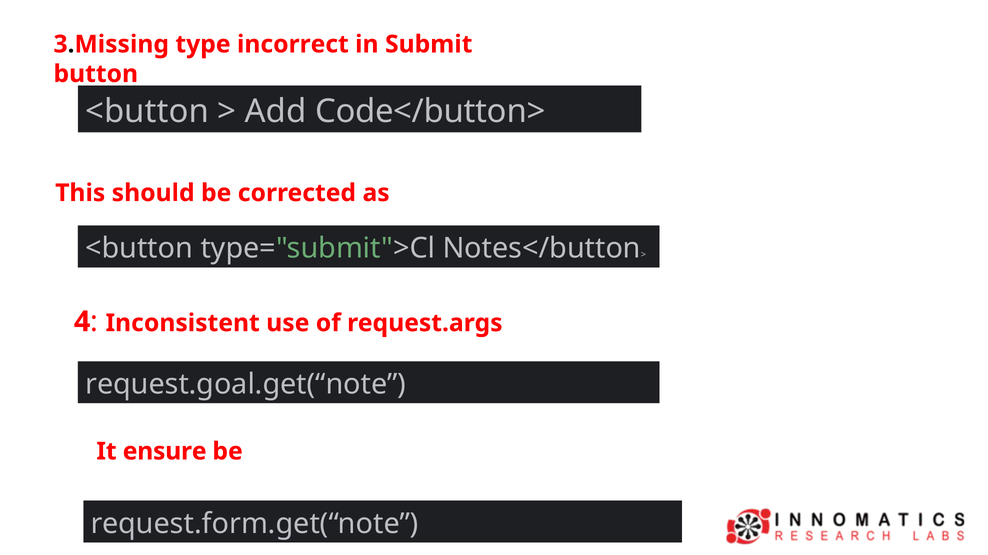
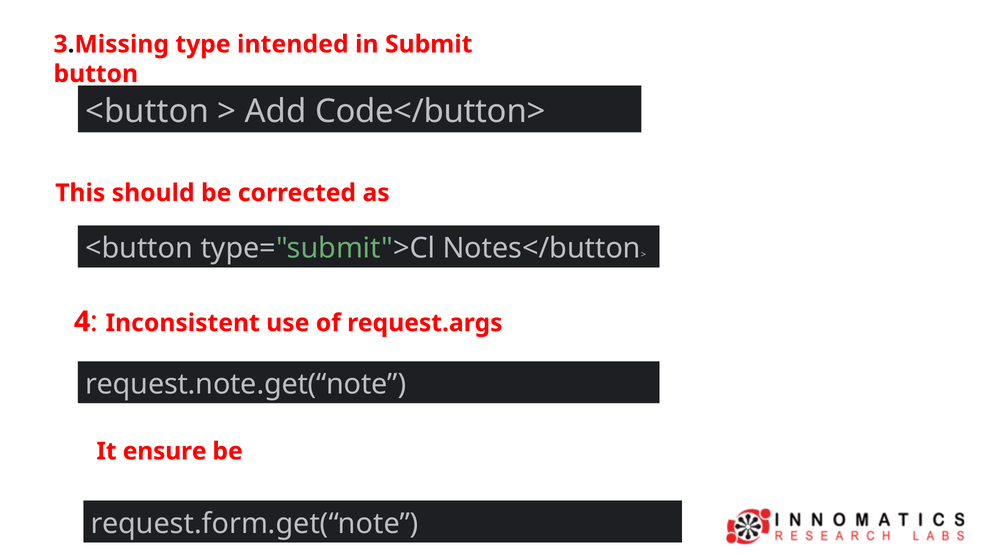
incorrect: incorrect -> intended (293, 44)
request.goal.get(“note: request.goal.get(“note -> request.note.get(“note (246, 385)
